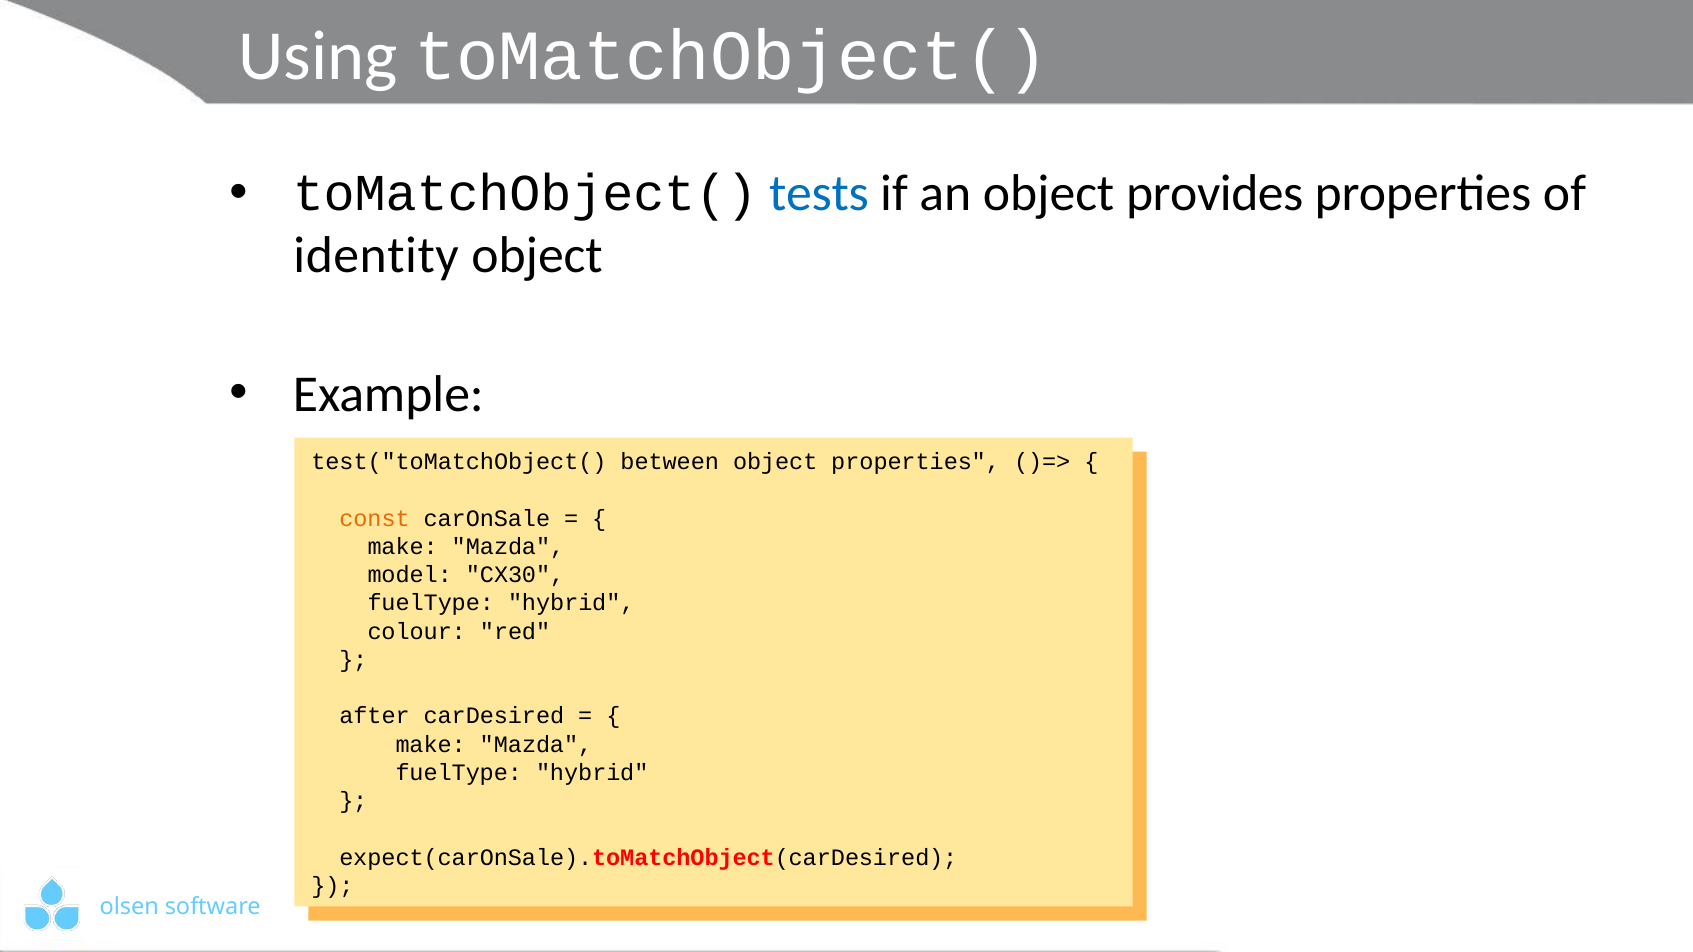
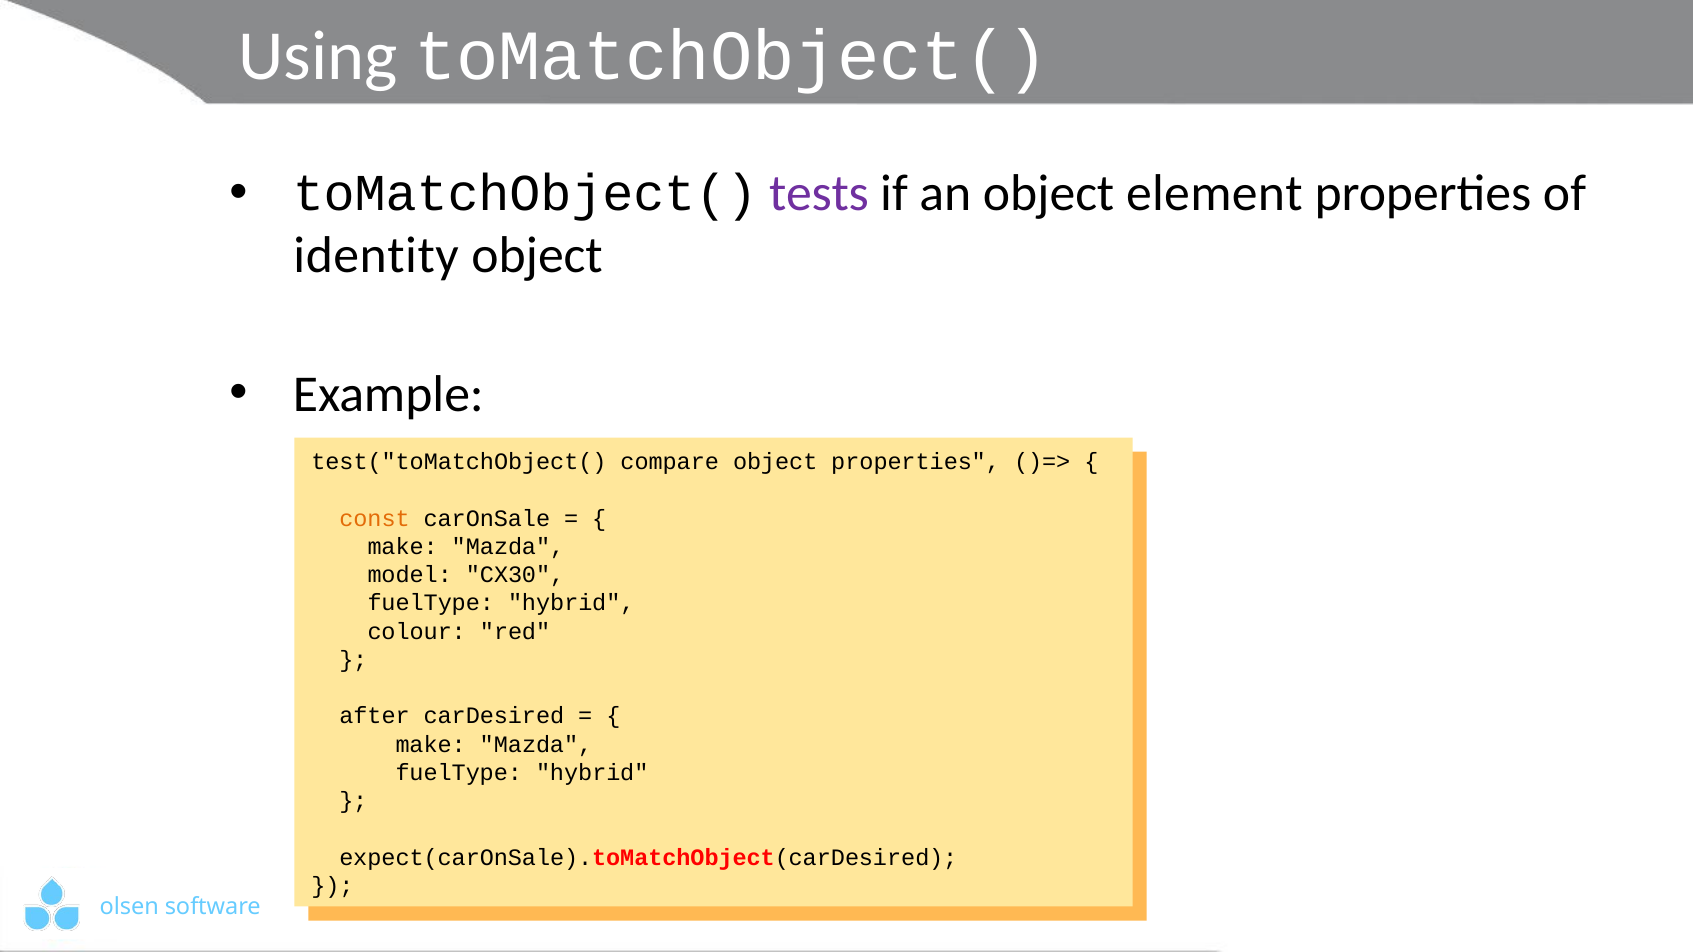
tests colour: blue -> purple (819, 194)
provides: provides -> element (1214, 194)
between: between -> compare (670, 462)
